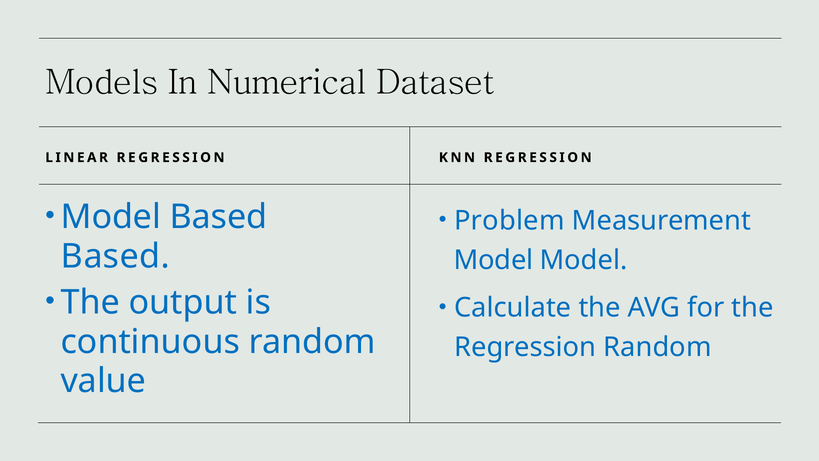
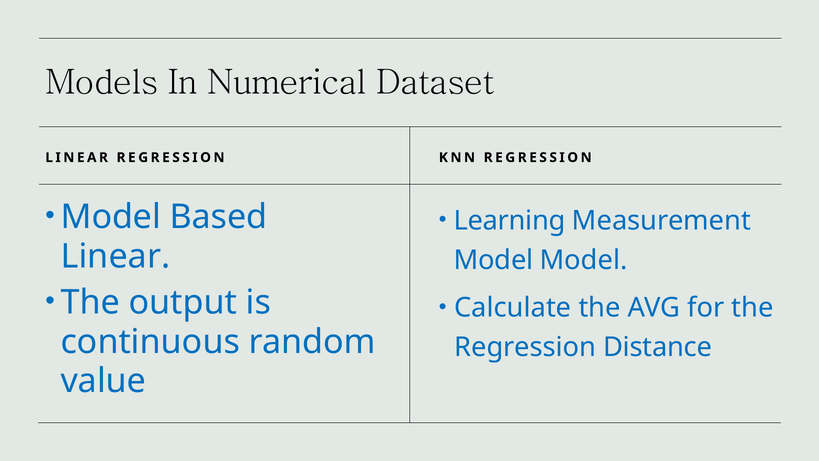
Problem: Problem -> Learning (510, 220)
Based: Based -> Linear (116, 256)
Regression Random: Random -> Distance (658, 347)
